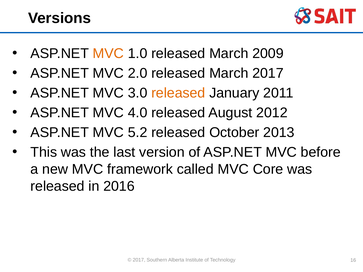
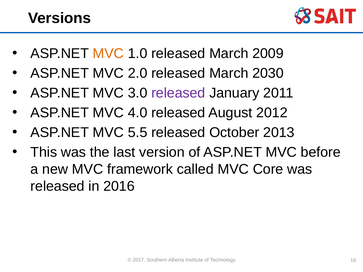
March 2017: 2017 -> 2030 (268, 73)
released colour: orange -> purple (178, 93)
5.2: 5.2 -> 5.5 (138, 133)
